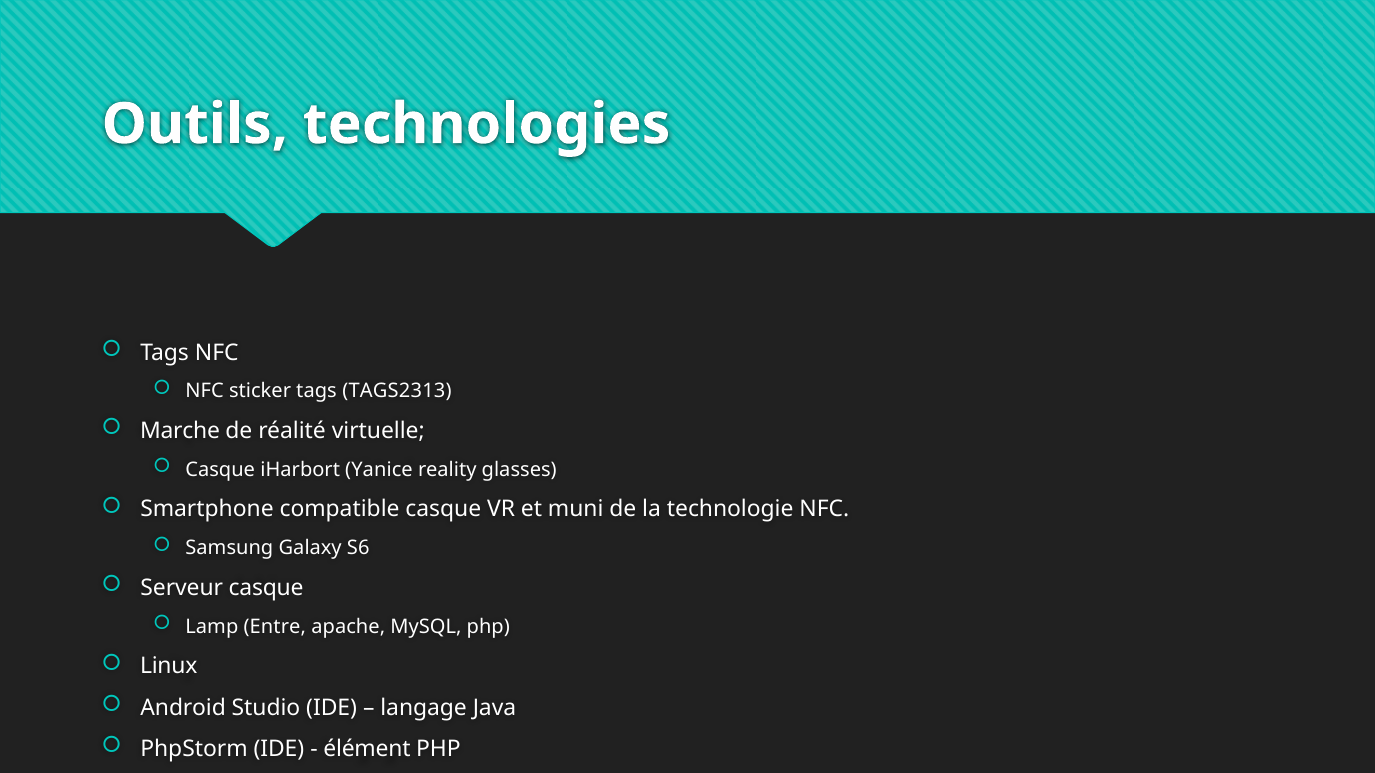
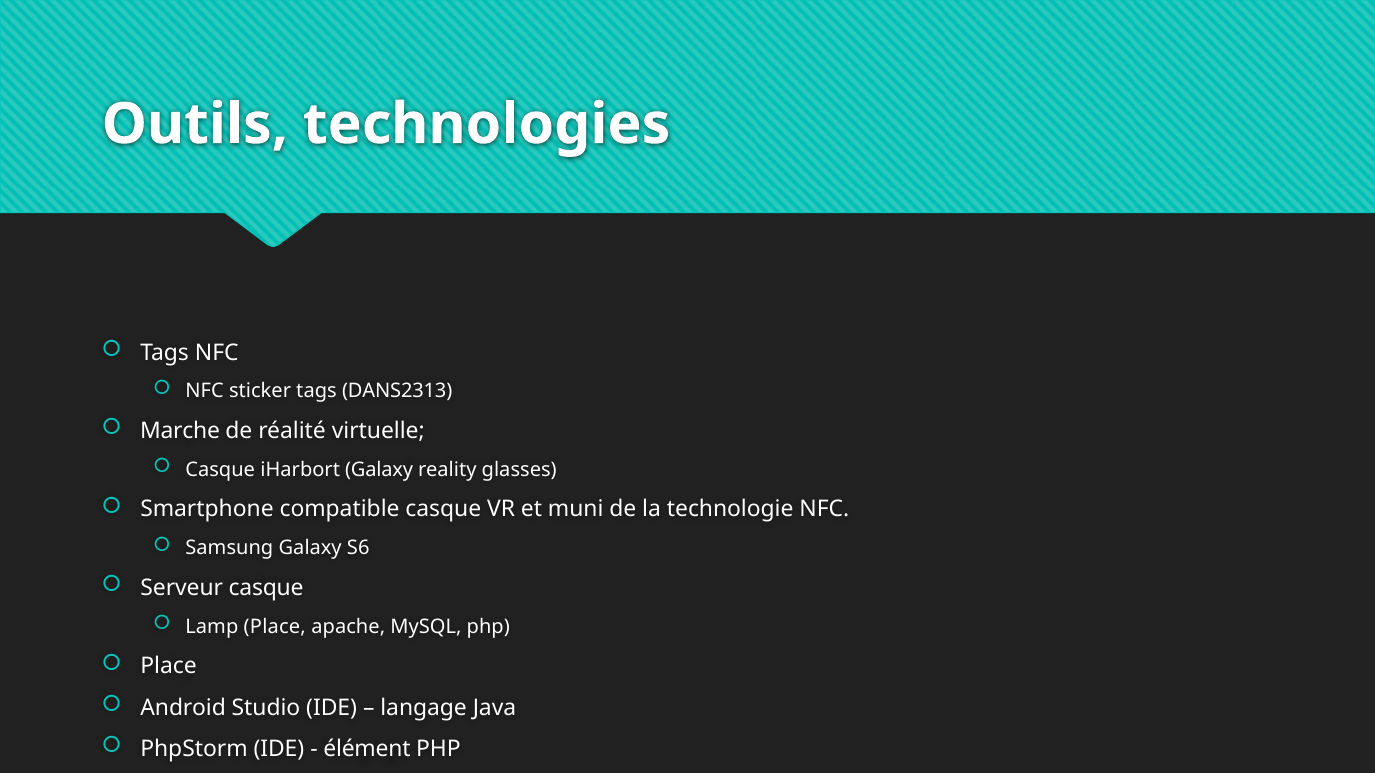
TAGS2313: TAGS2313 -> DANS2313 (397, 391)
iHarbort Yanice: Yanice -> Galaxy (379, 470)
Lamp Entre: Entre -> Place (275, 627)
Linux: Linux -> Place (169, 667)
